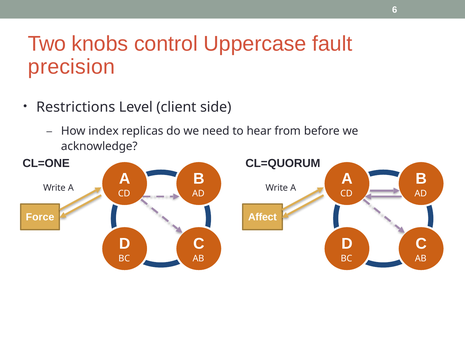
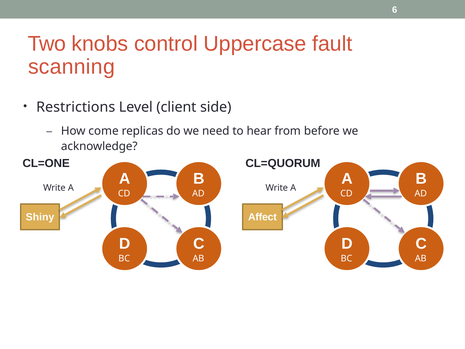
precision: precision -> scanning (71, 67)
index: index -> come (104, 131)
Force: Force -> Shiny (40, 217)
